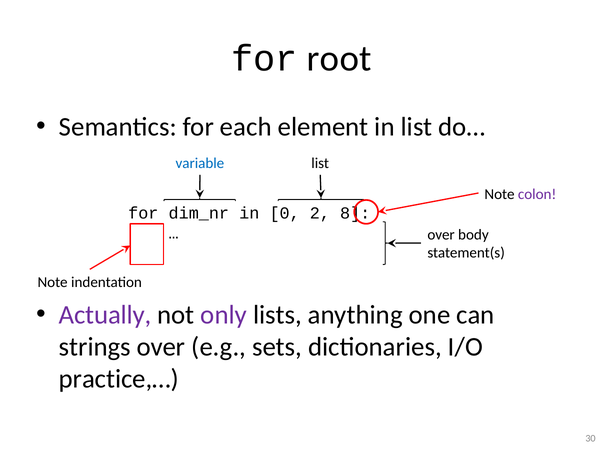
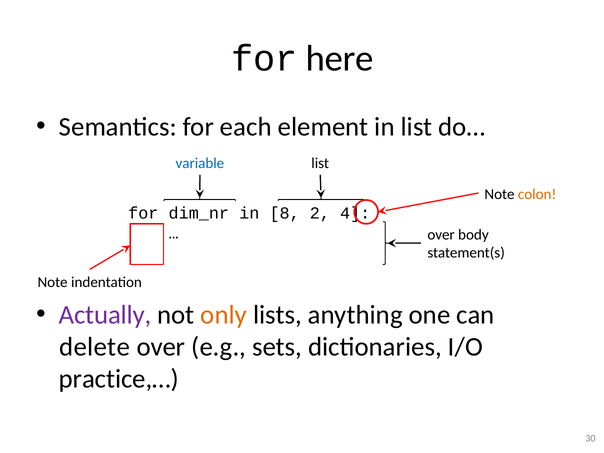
root: root -> here (339, 58)
colon colour: purple -> orange (537, 194)
0: 0 -> 8 (285, 213)
8: 8 -> 4 (355, 213)
only colour: purple -> orange (224, 315)
strings: strings -> delete (95, 347)
